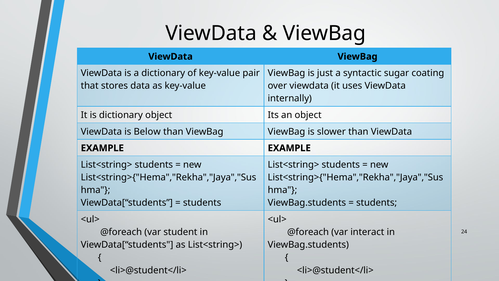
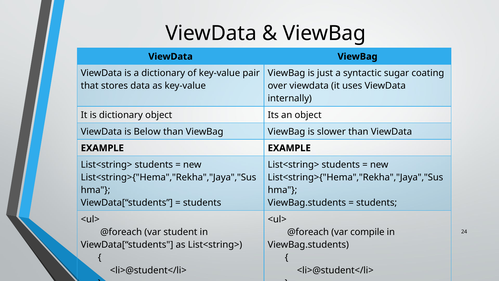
interact: interact -> compile (367, 232)
